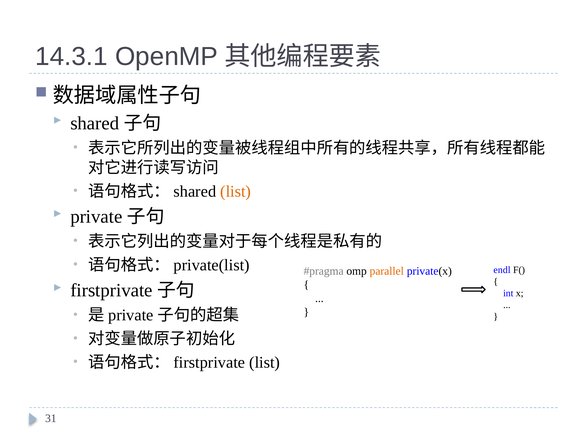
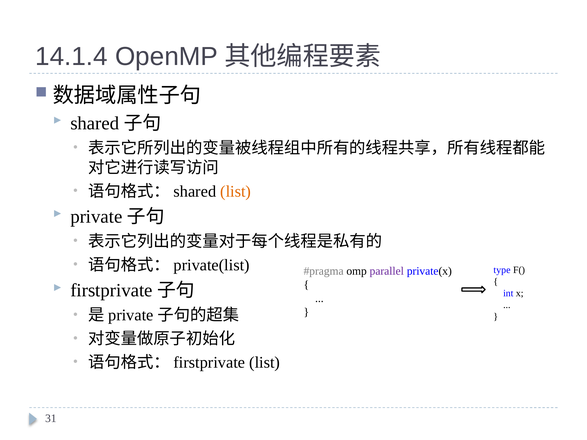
14.3.1: 14.3.1 -> 14.1.4 (71, 57)
endl: endl -> type (502, 270)
parallel colour: orange -> purple (387, 271)
